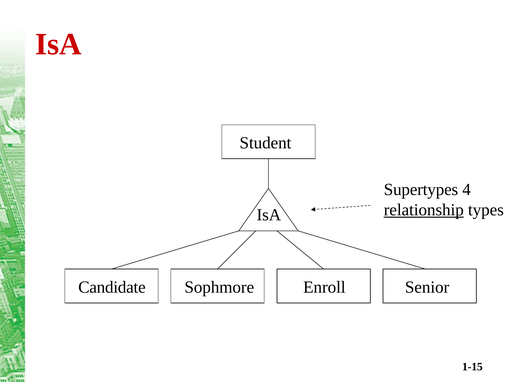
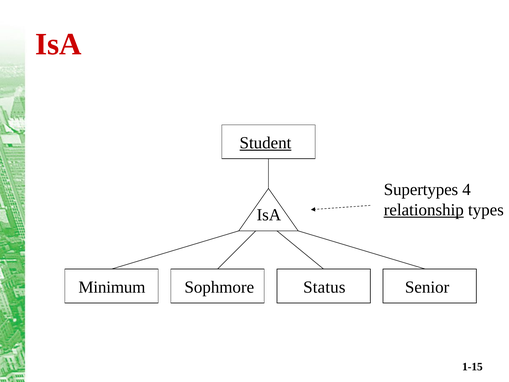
Student underline: none -> present (265, 143)
Candidate: Candidate -> Minimum (112, 287)
Enroll: Enroll -> Status (324, 287)
